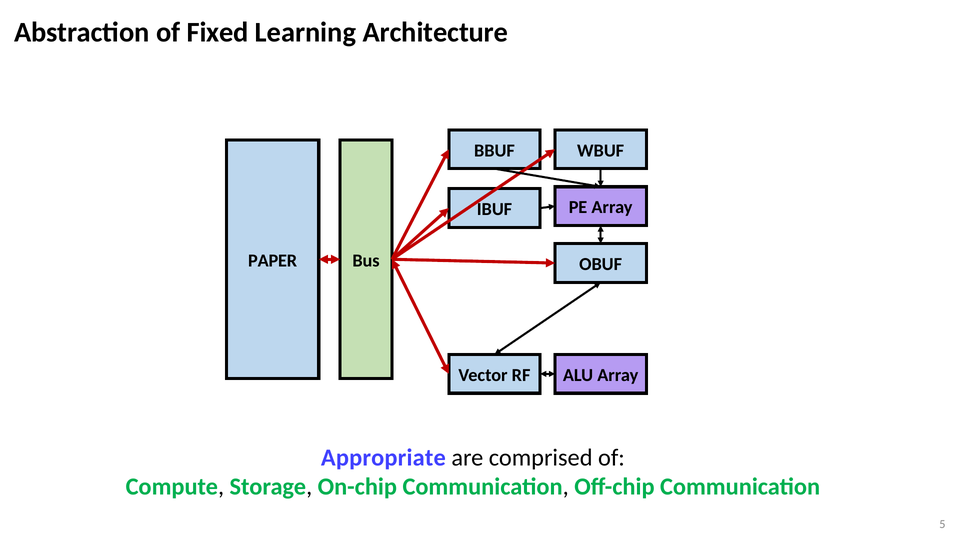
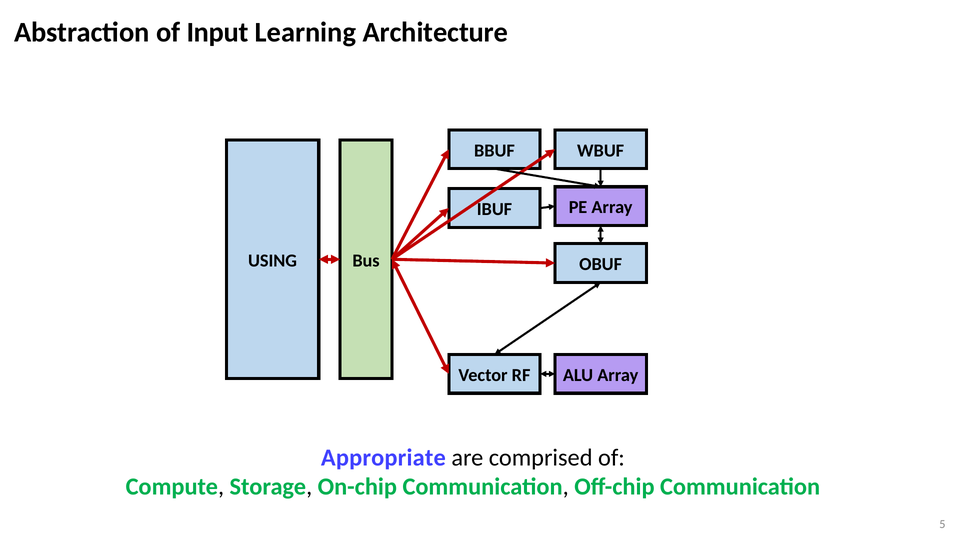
Fixed: Fixed -> Input (218, 32)
PAPER: PAPER -> USING (273, 260)
